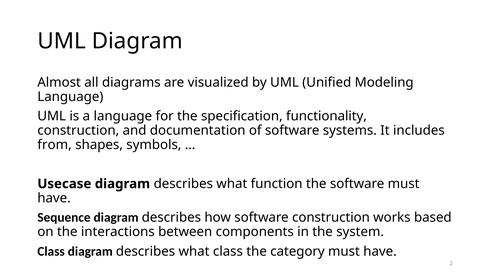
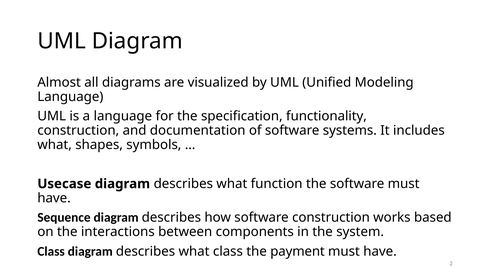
from: from -> what (55, 145)
category: category -> payment (298, 251)
